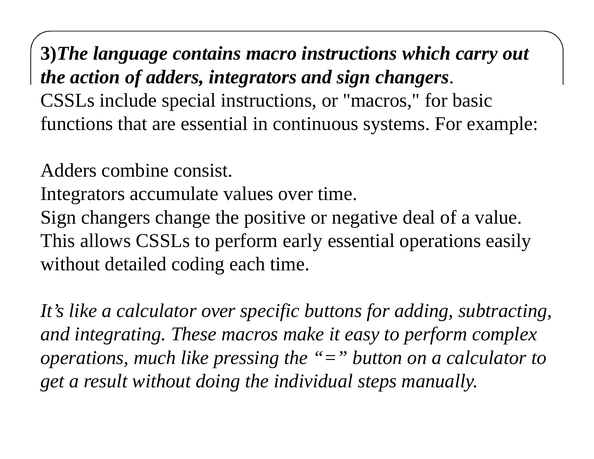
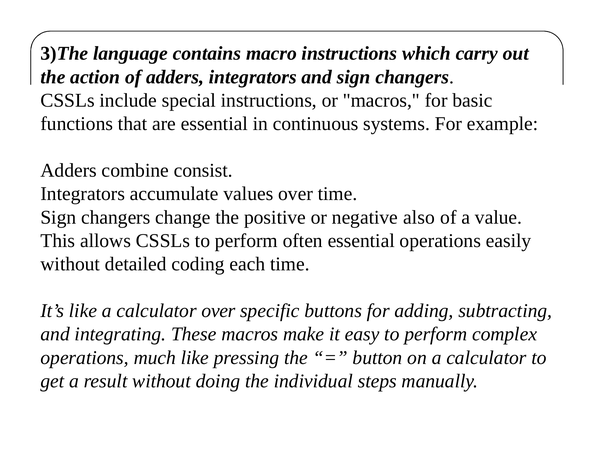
deal: deal -> also (419, 217)
early: early -> often (303, 241)
